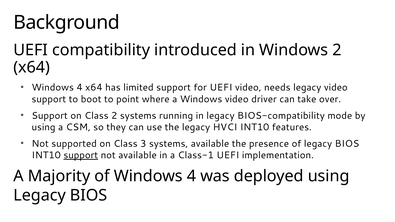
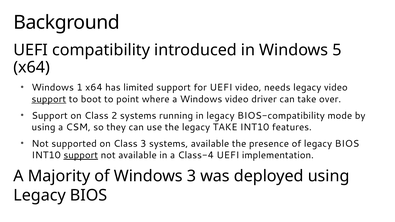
Windows 2: 2 -> 5 (337, 50)
4: 4 -> 1 (80, 88)
support underline: none -> present (49, 99)
legacy HVCI: HVCI -> TAKE (225, 127)
Class-1: Class-1 -> Class-4 (196, 155)
of Windows 4: 4 -> 3 (191, 176)
